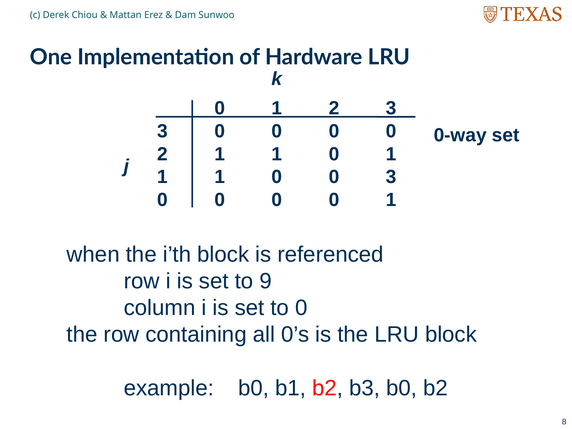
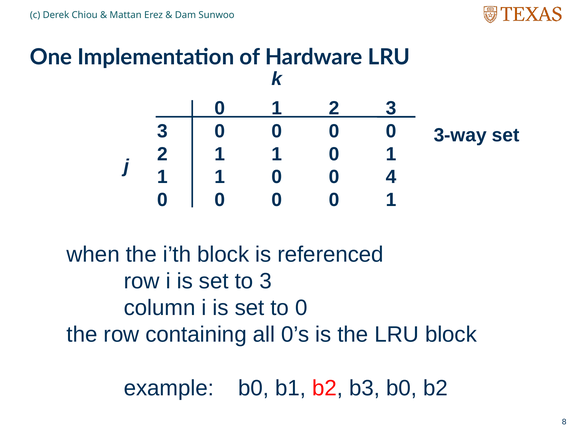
0-way: 0-way -> 3-way (460, 135)
0 3: 3 -> 4 (391, 177)
to 9: 9 -> 3 (266, 281)
